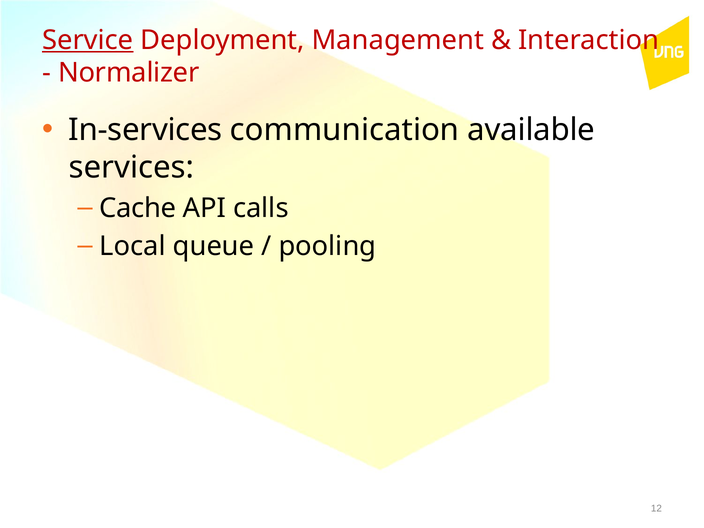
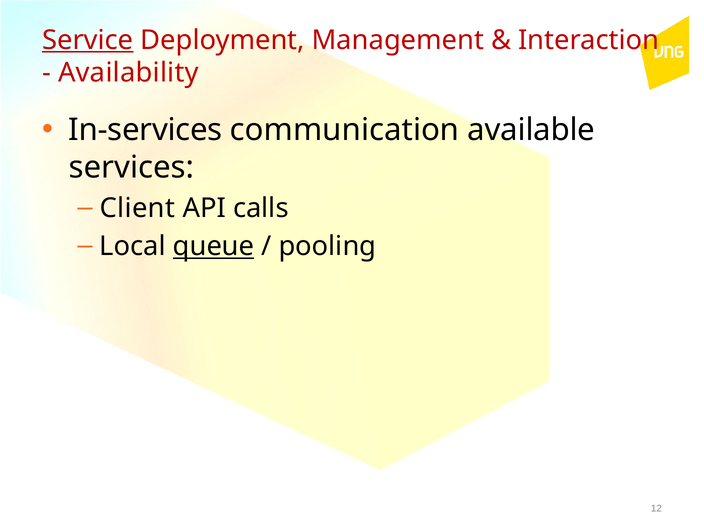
Normalizer: Normalizer -> Availability (128, 73)
Cache: Cache -> Client (137, 208)
queue underline: none -> present (214, 246)
